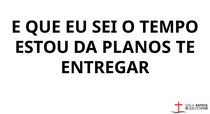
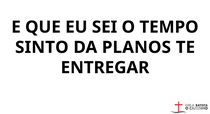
ESTOU: ESTOU -> SINTO (42, 47)
